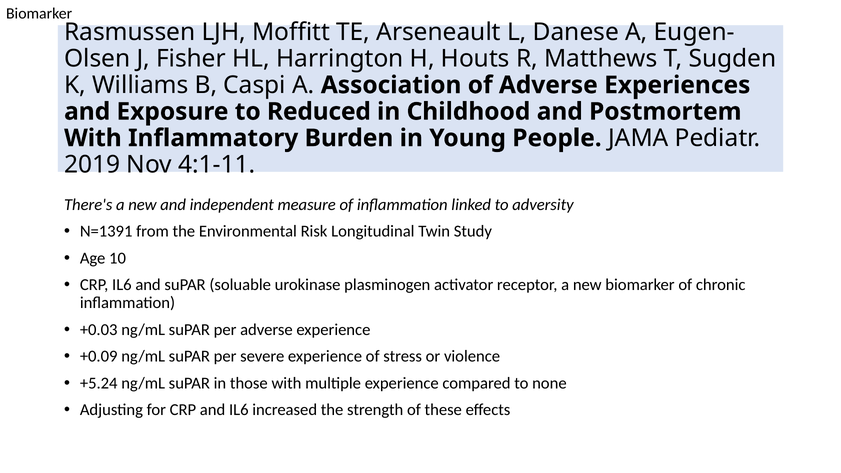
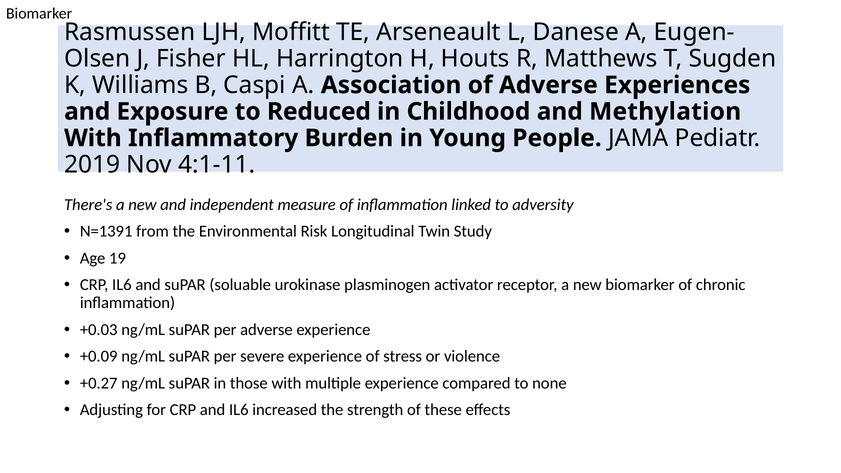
Postmortem: Postmortem -> Methylation (665, 112)
10: 10 -> 19 (118, 258)
+5.24: +5.24 -> +0.27 (99, 383)
